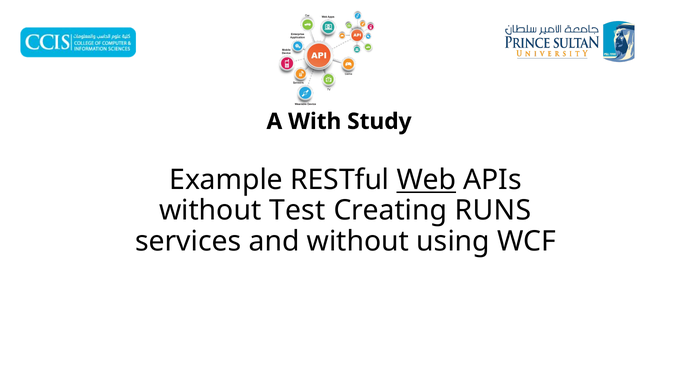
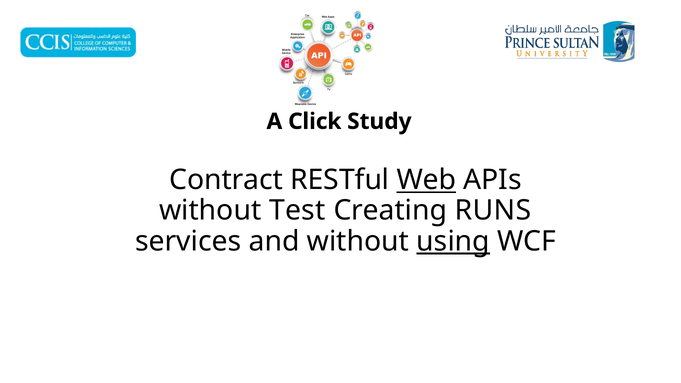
With: With -> Click (315, 121)
Example: Example -> Contract (226, 180)
using underline: none -> present (453, 241)
